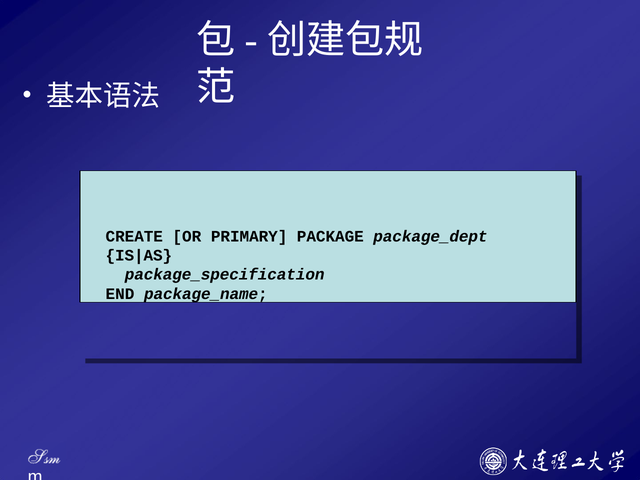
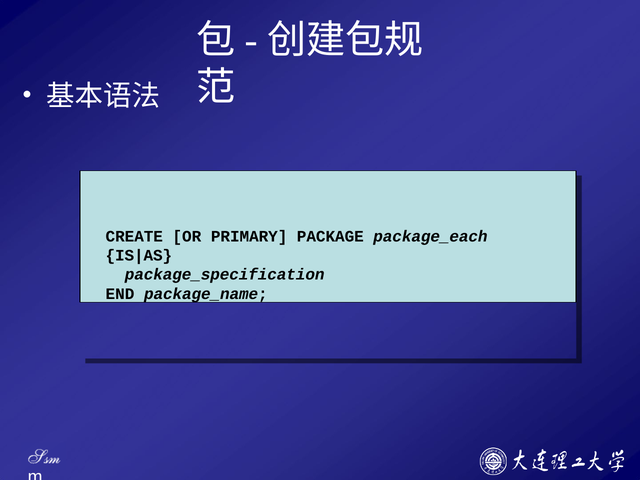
package_dept: package_dept -> package_each (430, 236)
